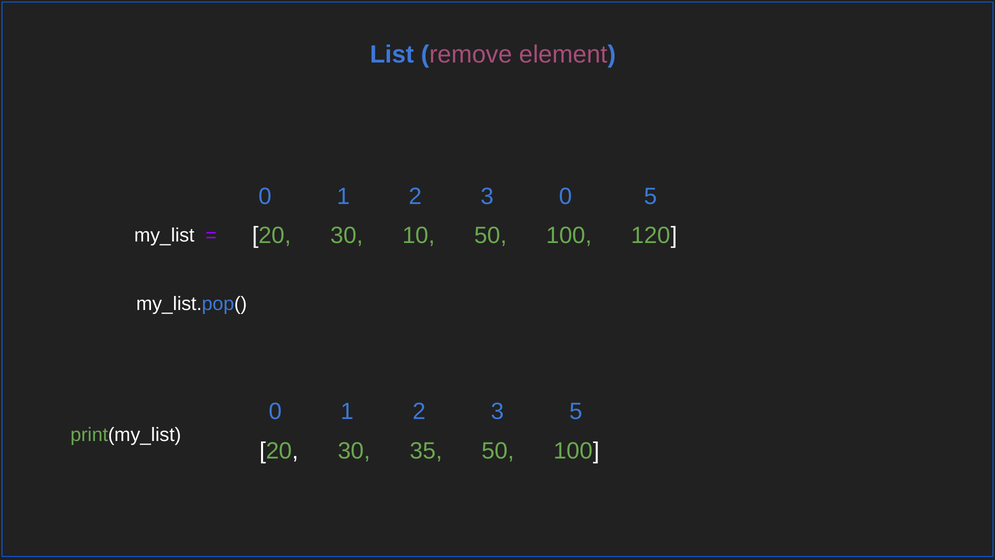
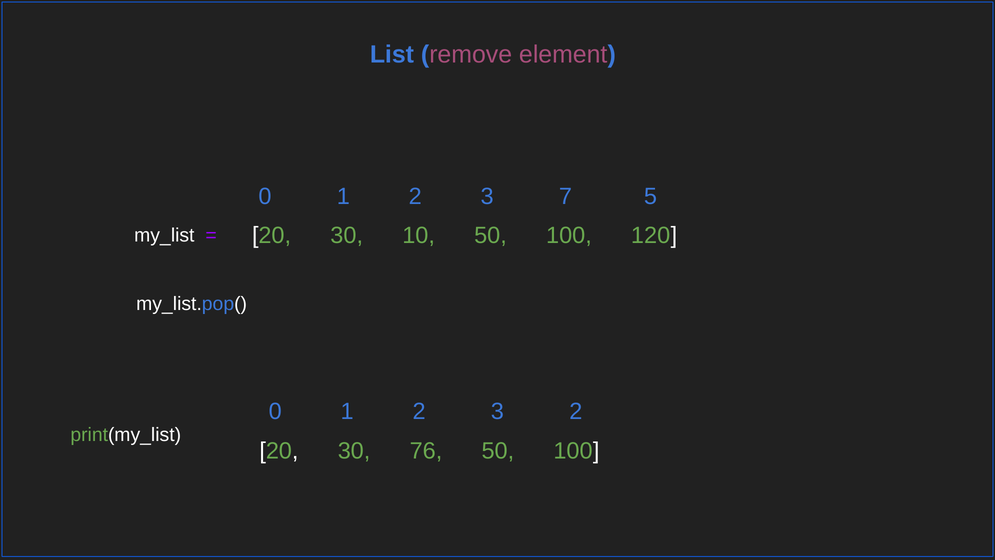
3 0: 0 -> 7 (566, 196)
3 5: 5 -> 2 (576, 411)
35: 35 -> 76 (426, 451)
